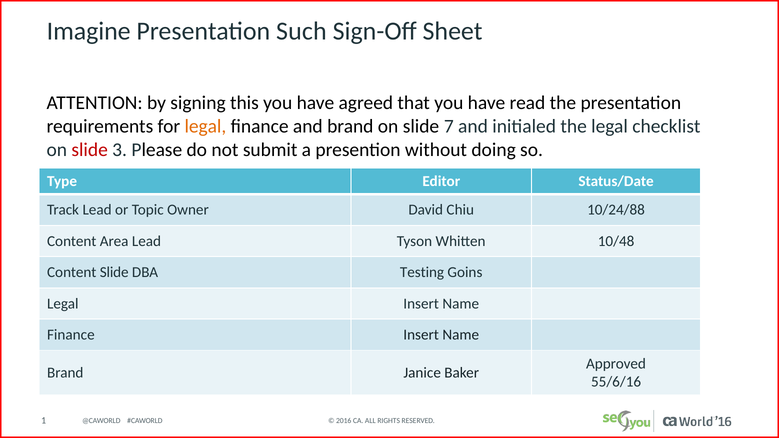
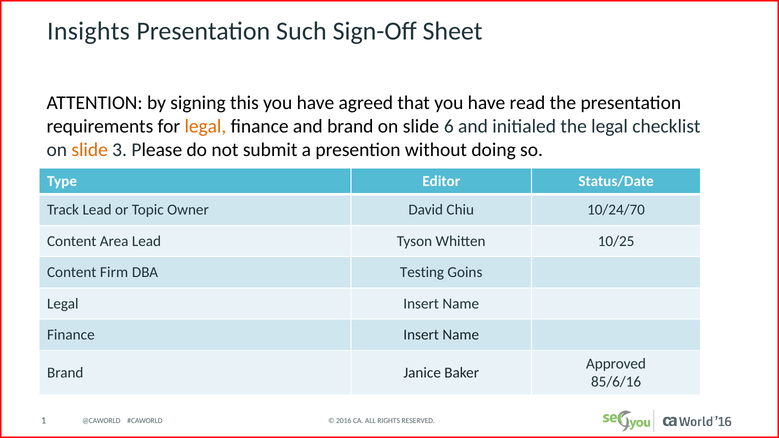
Imagine: Imagine -> Insights (88, 31)
7: 7 -> 6 (449, 126)
slide colour: red -> orange (90, 150)
10/24/88: 10/24/88 -> 10/24/70 (616, 210)
10/48: 10/48 -> 10/25 (616, 241)
Content Slide: Slide -> Firm (114, 273)
55/6/16: 55/6/16 -> 85/6/16 (616, 382)
